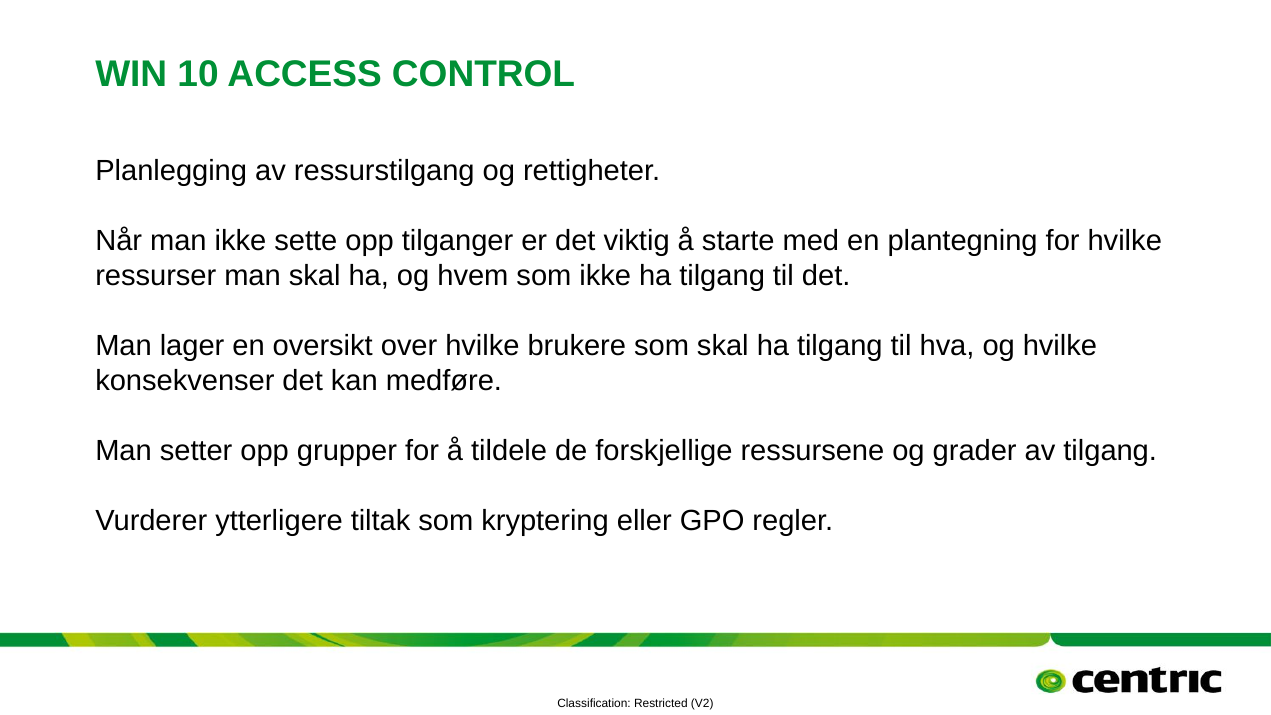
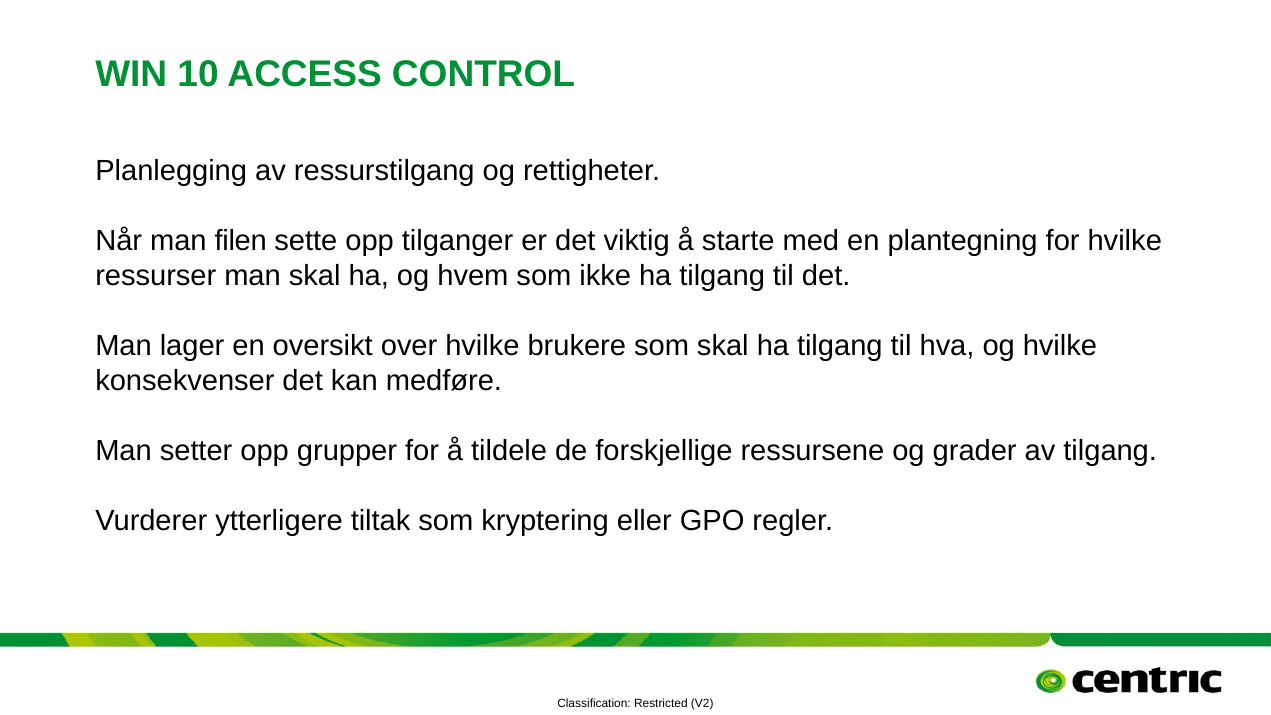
man ikke: ikke -> filen (241, 241)
